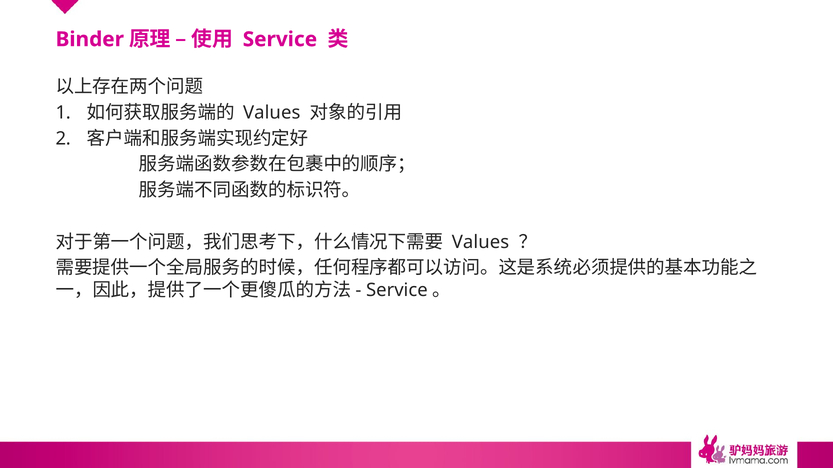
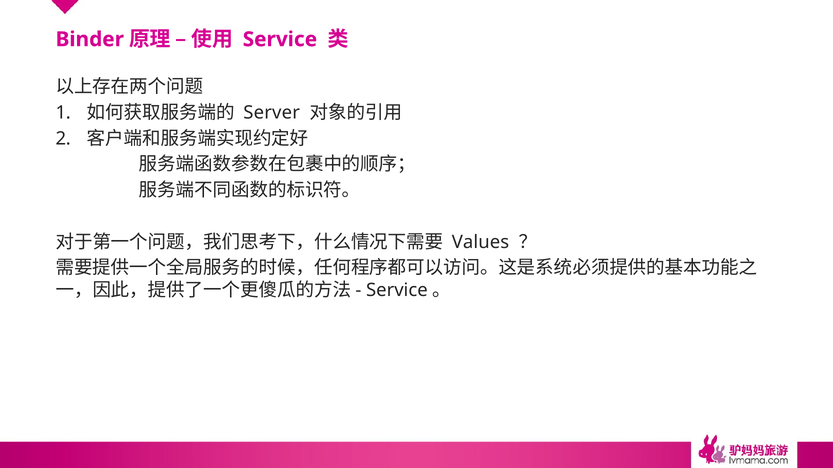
Values: Values -> Server (272, 113)
